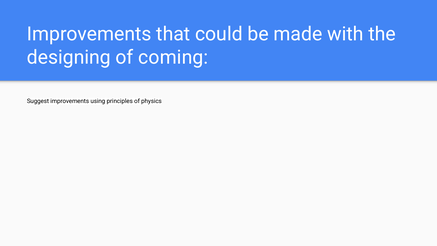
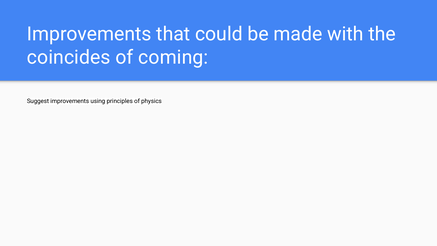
designing: designing -> coincides (69, 57)
